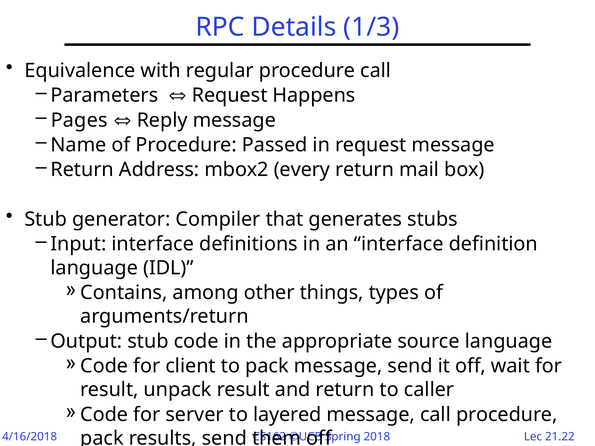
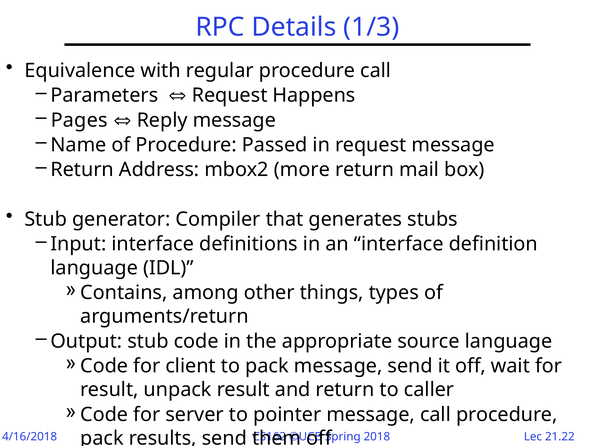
every: every -> more (302, 170)
layered: layered -> pointer (287, 415)
